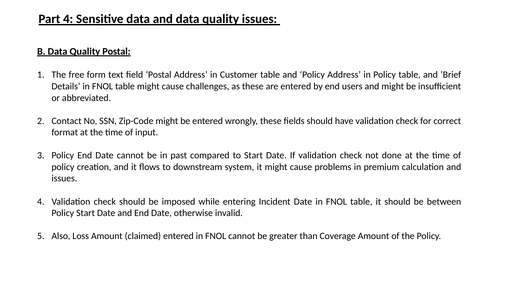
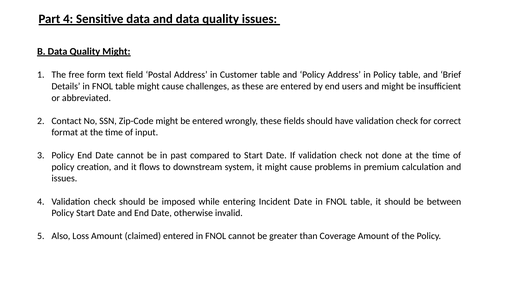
Quality Postal: Postal -> Might (116, 51)
